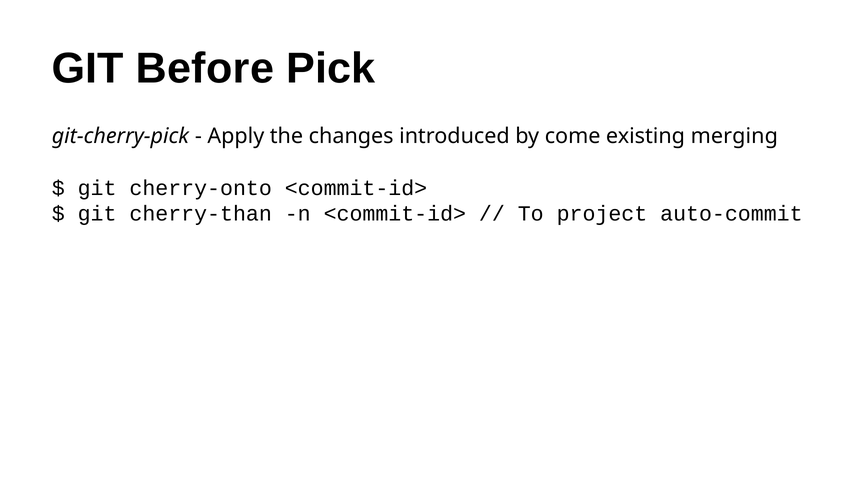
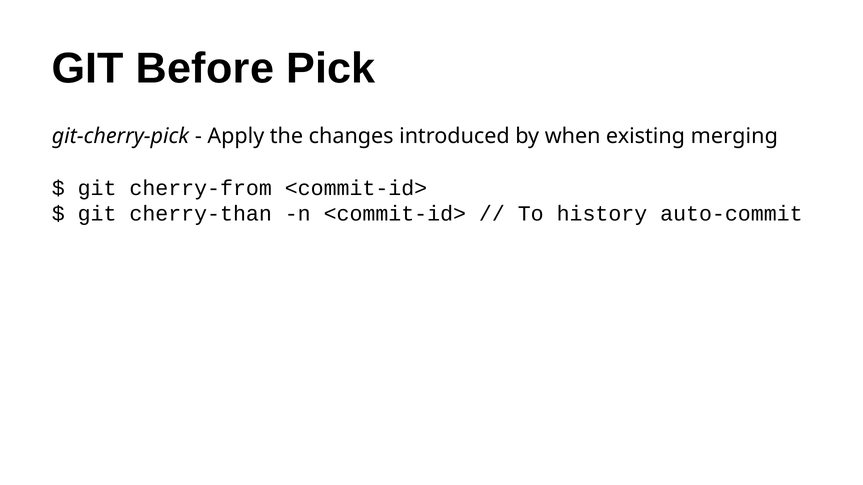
come: come -> when (573, 136)
cherry-onto: cherry-onto -> cherry-from (201, 188)
project: project -> history (602, 214)
